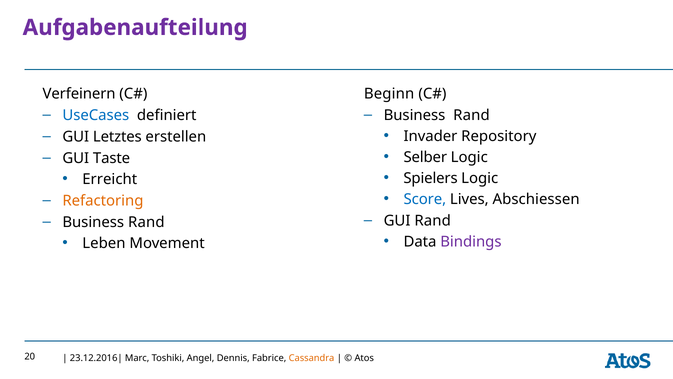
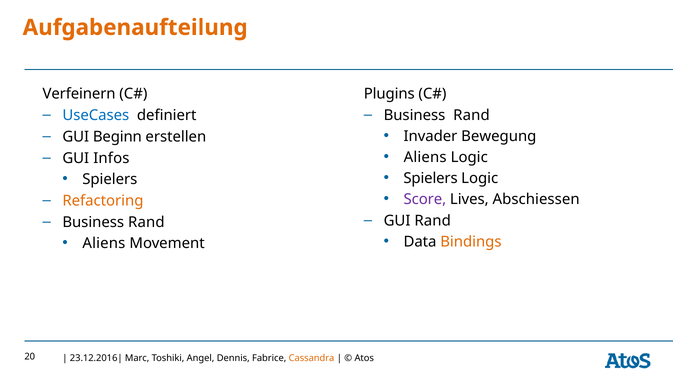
Aufgabenaufteilung colour: purple -> orange (135, 27)
Beginn: Beginn -> Plugins (389, 94)
Repository: Repository -> Bewegung (499, 136)
Letztes: Letztes -> Beginn (117, 137)
Selber: Selber -> Aliens (425, 157)
Taste: Taste -> Infos (111, 158)
Erreicht: Erreicht -> Spielers (110, 179)
Score colour: blue -> purple (425, 199)
Bindings colour: purple -> orange (471, 241)
Leben: Leben -> Aliens (104, 243)
